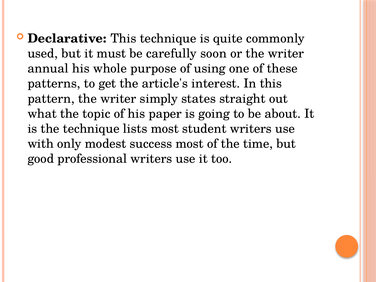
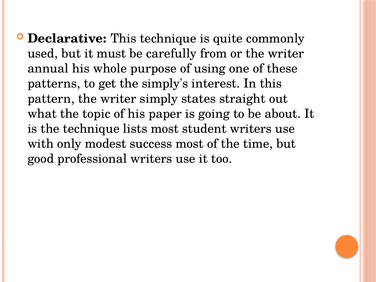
soon: soon -> from (214, 54)
article's: article's -> simply's (165, 84)
